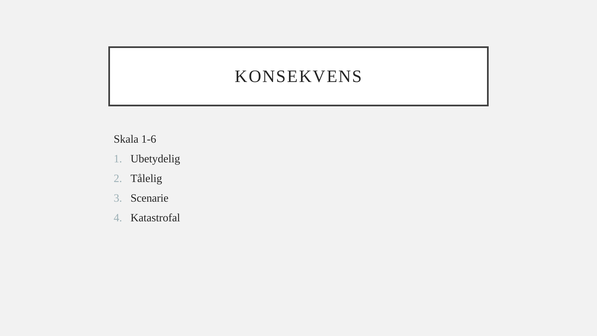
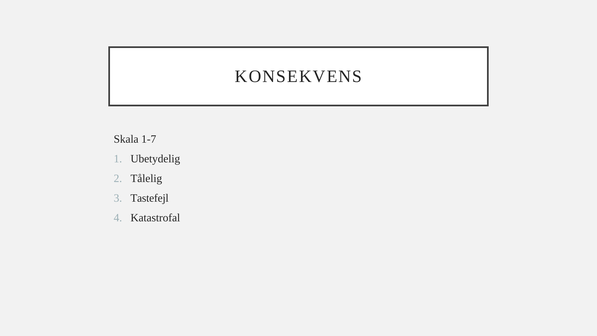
1-6: 1-6 -> 1-7 (149, 139)
Scenarie: Scenarie -> Tastefejl (150, 198)
